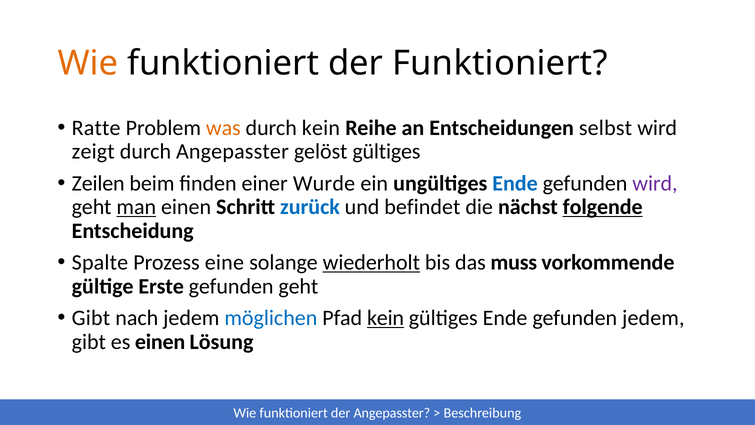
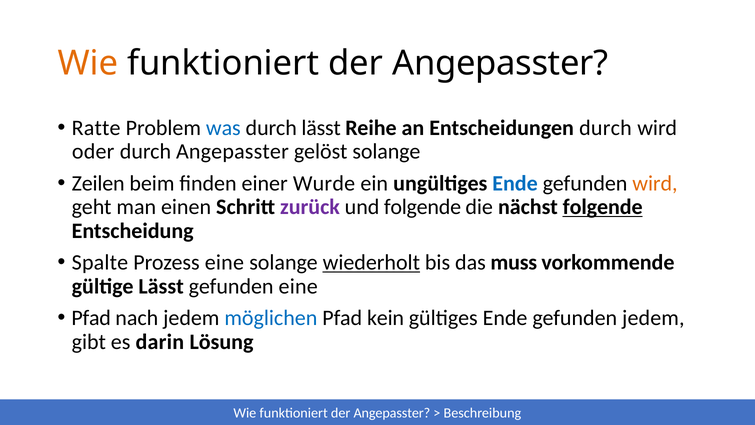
Funktioniert: Funktioniert -> Angepasster (500, 63)
was colour: orange -> blue (223, 128)
durch kein: kein -> lässt (321, 128)
Entscheidungen selbst: selbst -> durch (605, 128)
zeigt: zeigt -> oder (93, 151)
gelöst gültiges: gültiges -> solange (386, 151)
wird colour: purple -> orange (655, 183)
man underline: present -> none (136, 207)
zurück colour: blue -> purple (310, 207)
und befindet: befindet -> folgende (422, 207)
gültige Erste: Erste -> Lässt (161, 286)
gefunden geht: geht -> eine (298, 286)
Gibt: Gibt -> Pfad (91, 318)
kein underline: present -> none (386, 318)
es einen: einen -> darin (160, 342)
